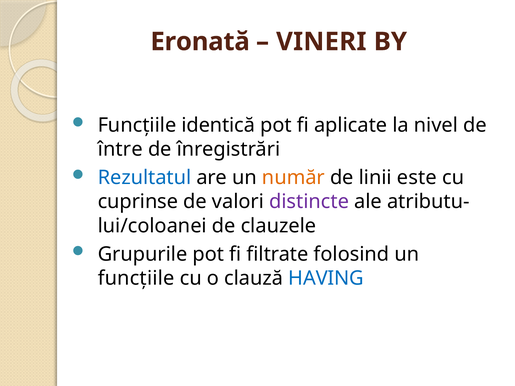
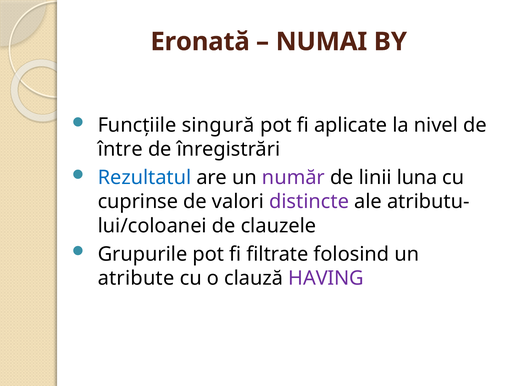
VINERI: VINERI -> NUMAI (322, 42)
identică: identică -> singură (218, 125)
număr colour: orange -> purple (293, 178)
este: este -> luna (417, 178)
funcţiile: funcţiile -> atribute (136, 278)
HAVING colour: blue -> purple (326, 278)
